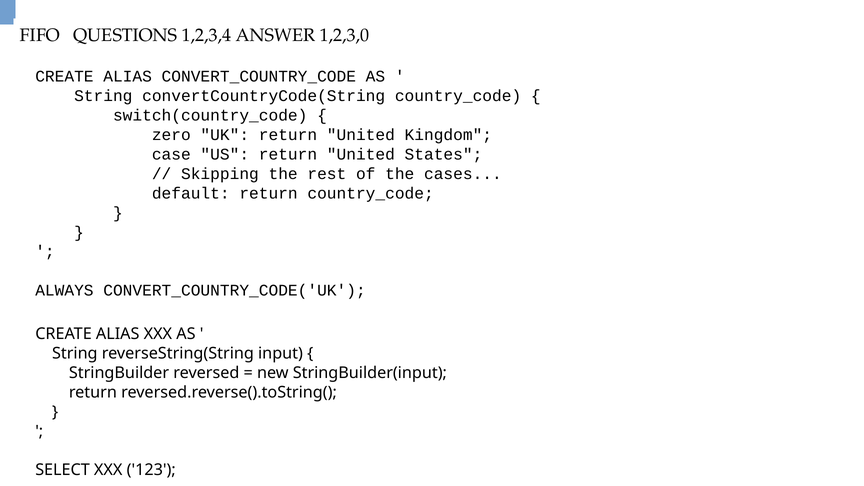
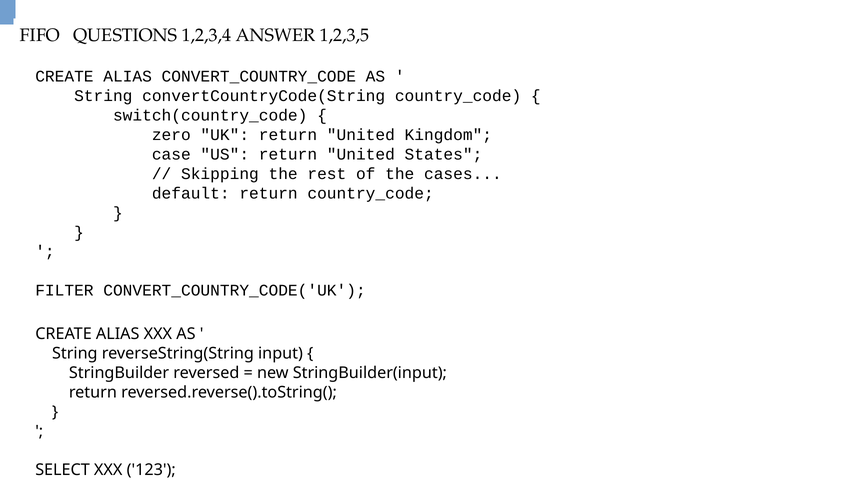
1,2,3,0: 1,2,3,0 -> 1,2,3,5 (345, 35)
ALWAYS: ALWAYS -> FILTER (64, 290)
